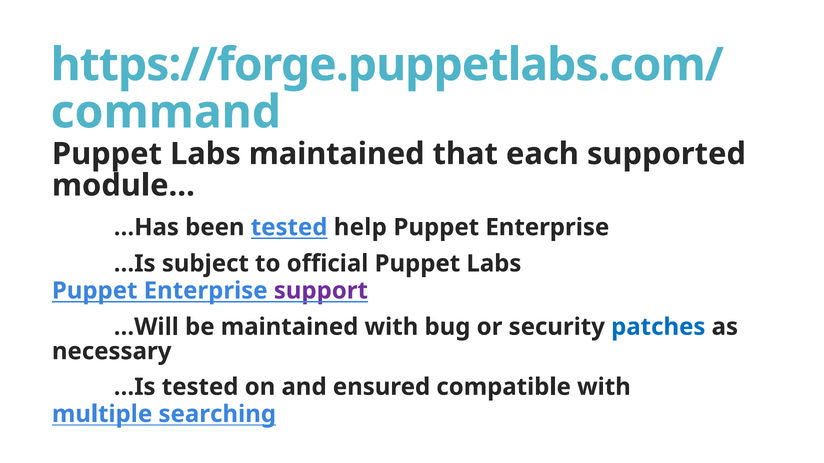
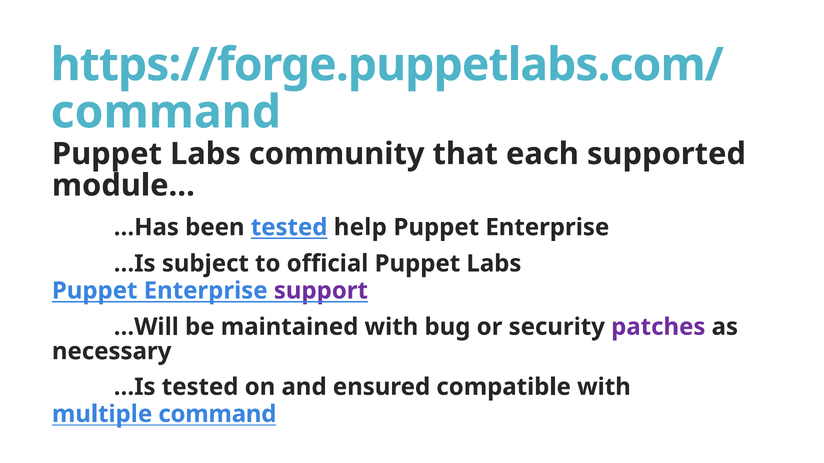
Labs maintained: maintained -> community (337, 154)
patches colour: blue -> purple (658, 327)
multiple searching: searching -> command (217, 414)
